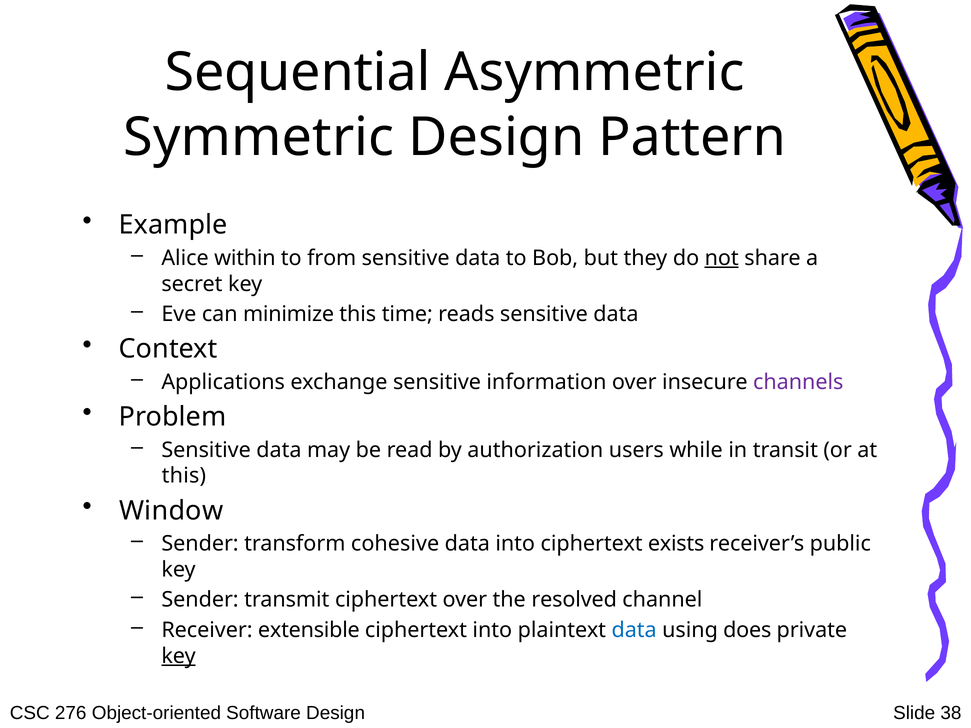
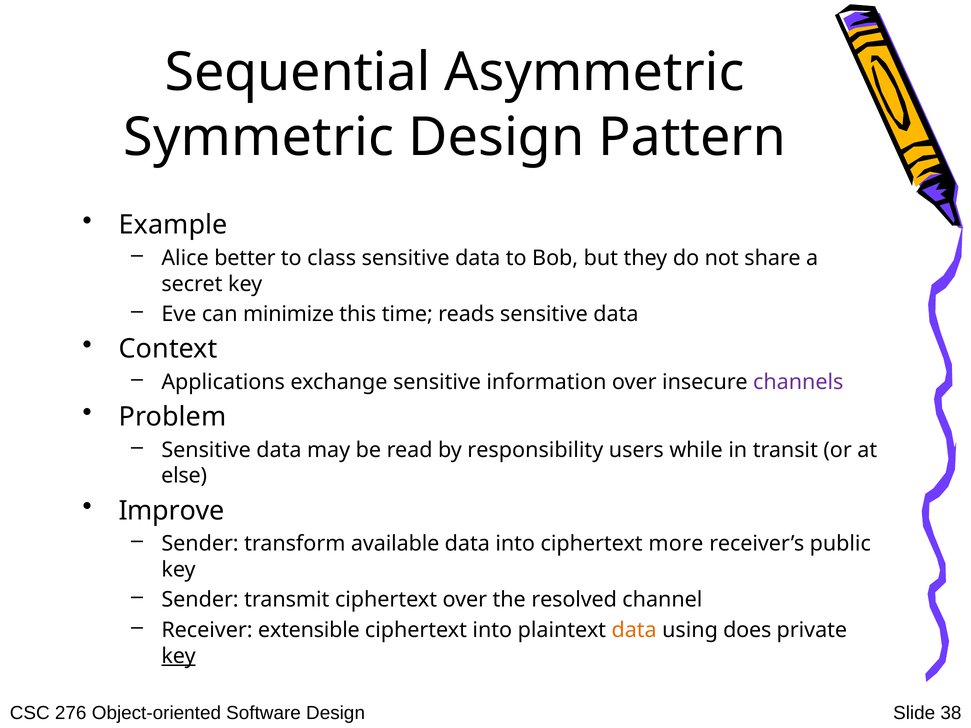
within: within -> better (245, 258)
from: from -> class (332, 258)
not underline: present -> none (722, 258)
authorization: authorization -> responsibility (535, 450)
this: this -> else (184, 476)
Window: Window -> Improve (171, 511)
cohesive: cohesive -> available (395, 544)
exists: exists -> more (676, 544)
data colour: blue -> orange (634, 630)
